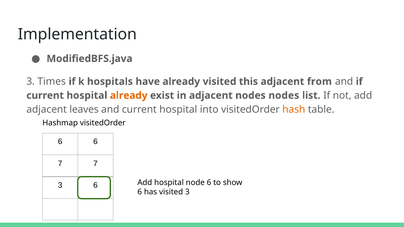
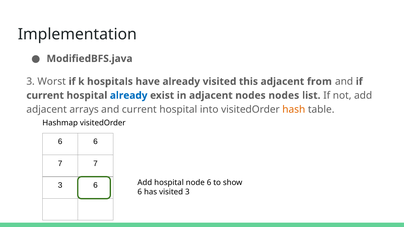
Times: Times -> Worst (52, 82)
already colour: orange -> blue (129, 96)
leaves: leaves -> arrays (84, 109)
